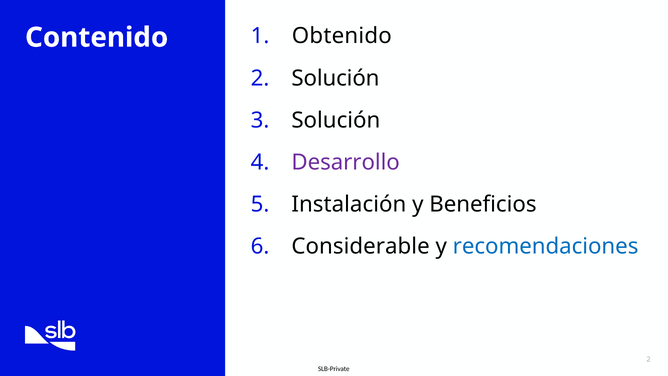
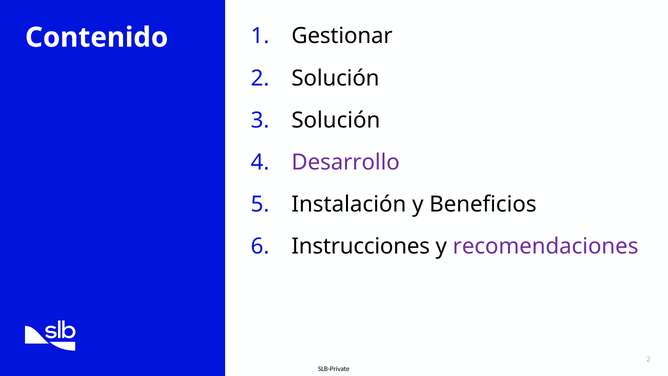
Obtenido: Obtenido -> Gestionar (342, 36)
Considerable: Considerable -> Instrucciones (361, 246)
recomendaciones colour: blue -> purple (546, 246)
